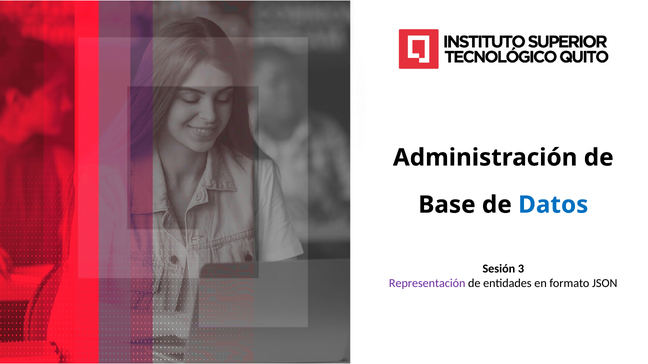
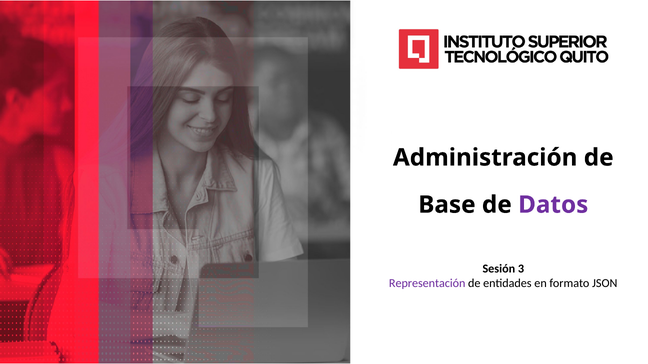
Datos colour: blue -> purple (553, 205)
